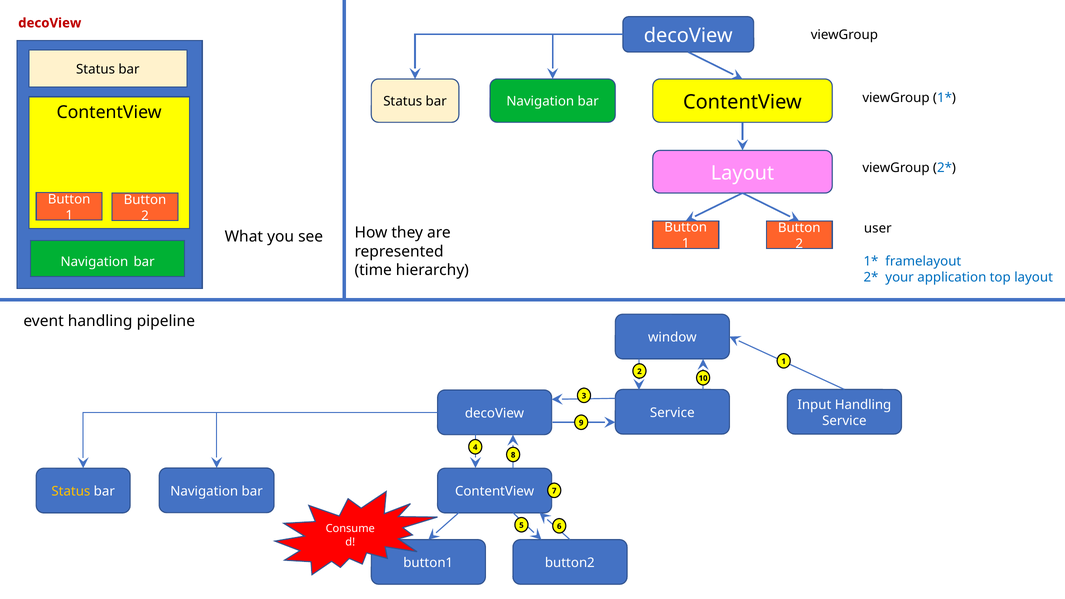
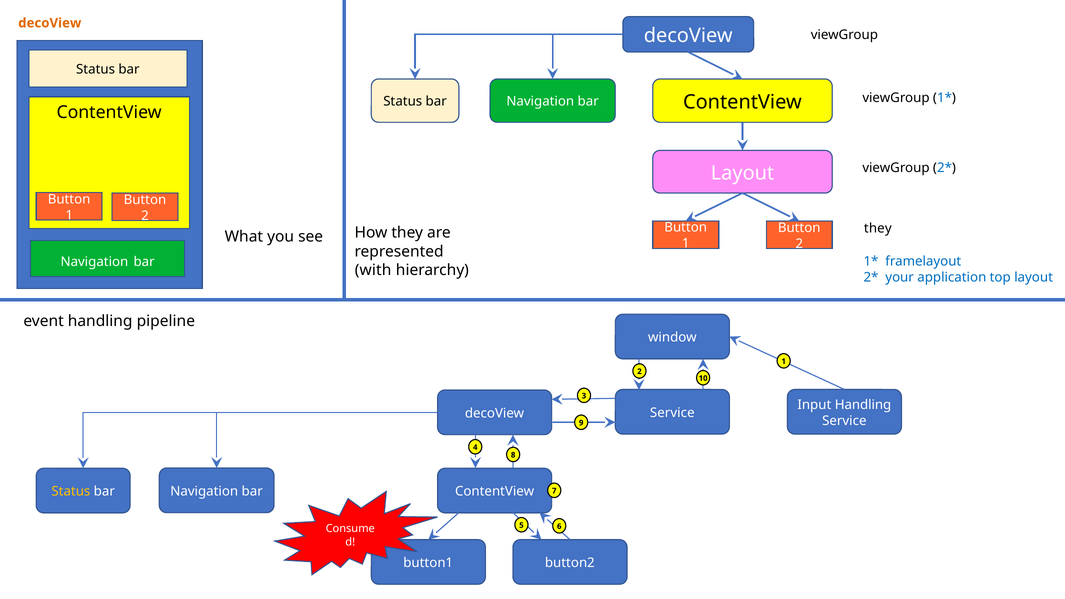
decoView colour: red -> orange (50, 23)
user: user -> they (878, 228)
time: time -> with (373, 270)
